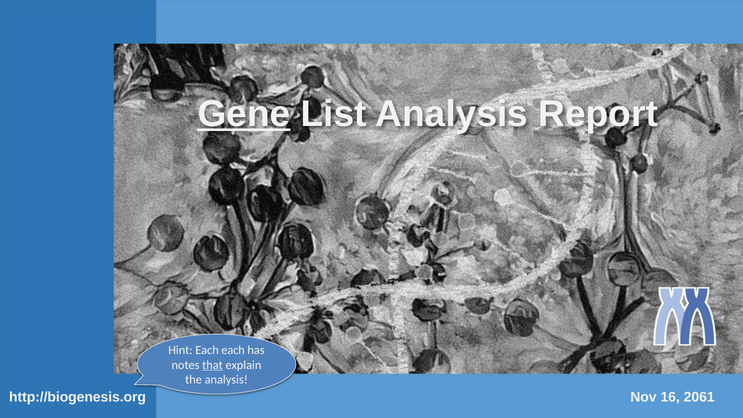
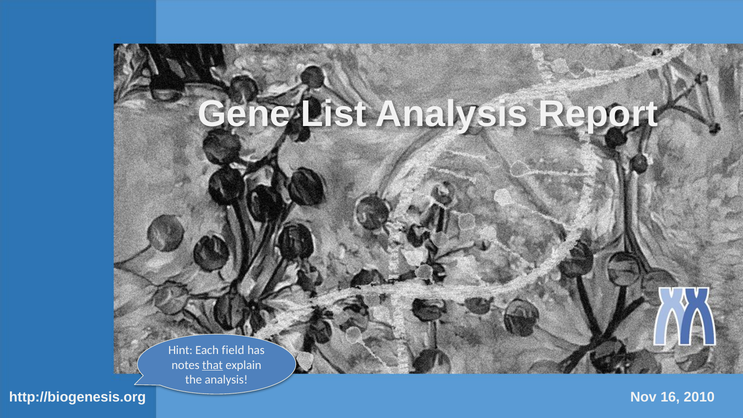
Gene underline: present -> none (244, 114)
Each each: each -> field (233, 350)
2061: 2061 -> 2010 (699, 397)
